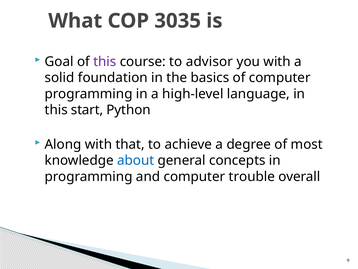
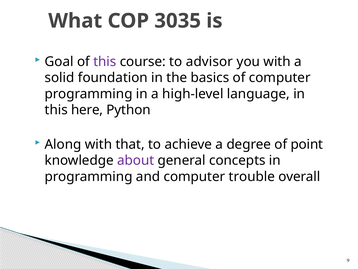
start: start -> here (87, 110)
most: most -> point (307, 144)
about colour: blue -> purple (136, 160)
